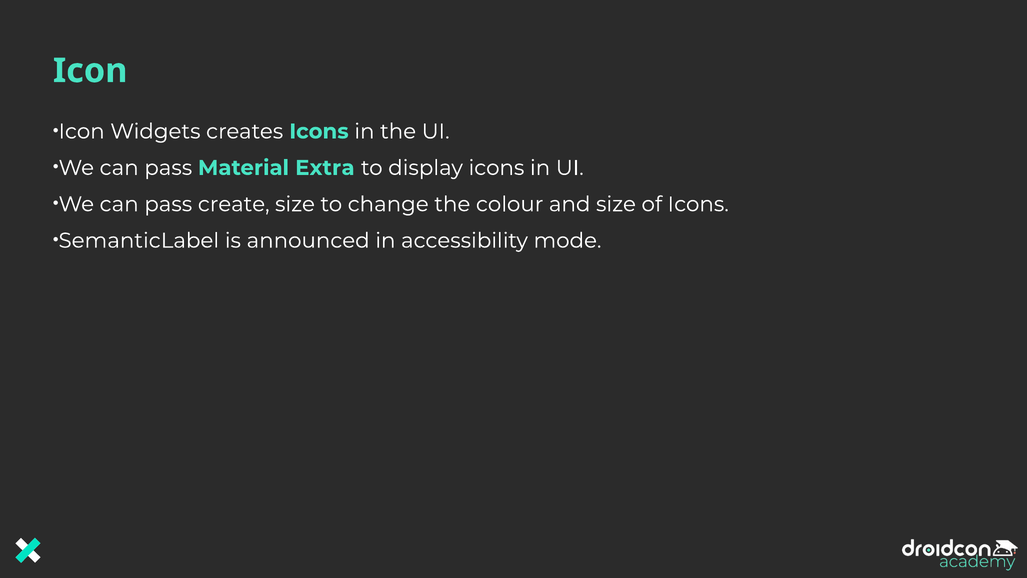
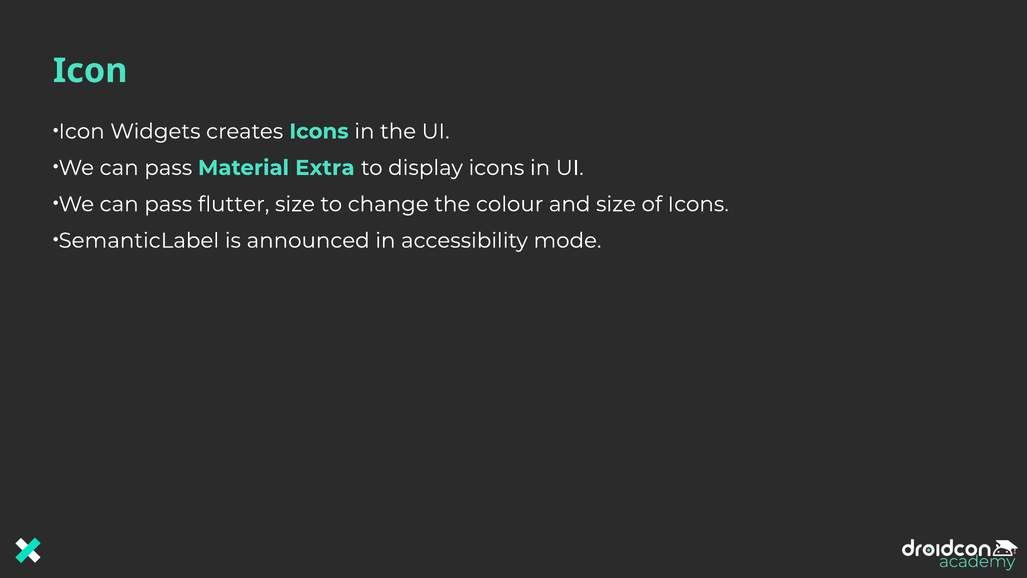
create: create -> flutter (234, 204)
